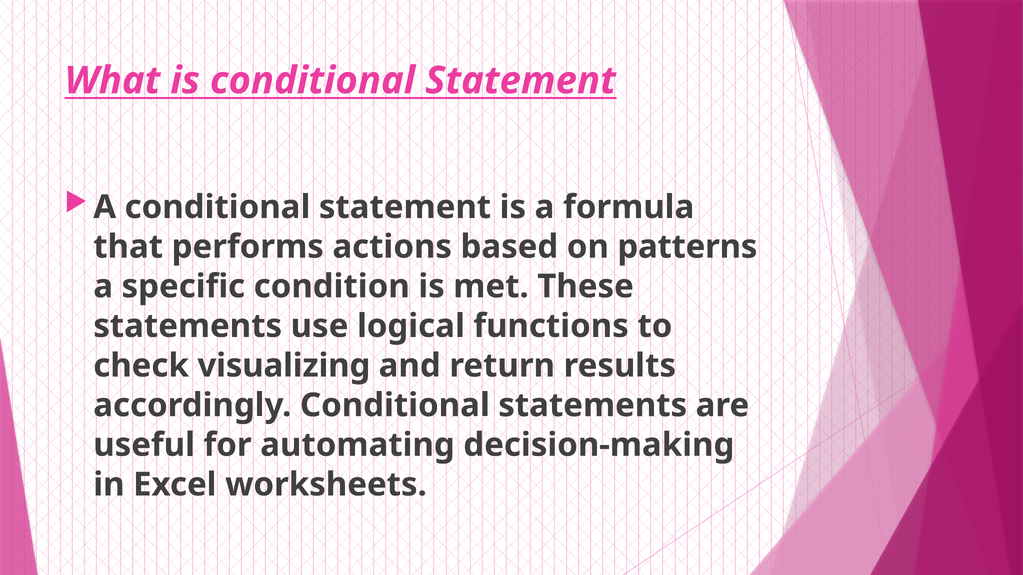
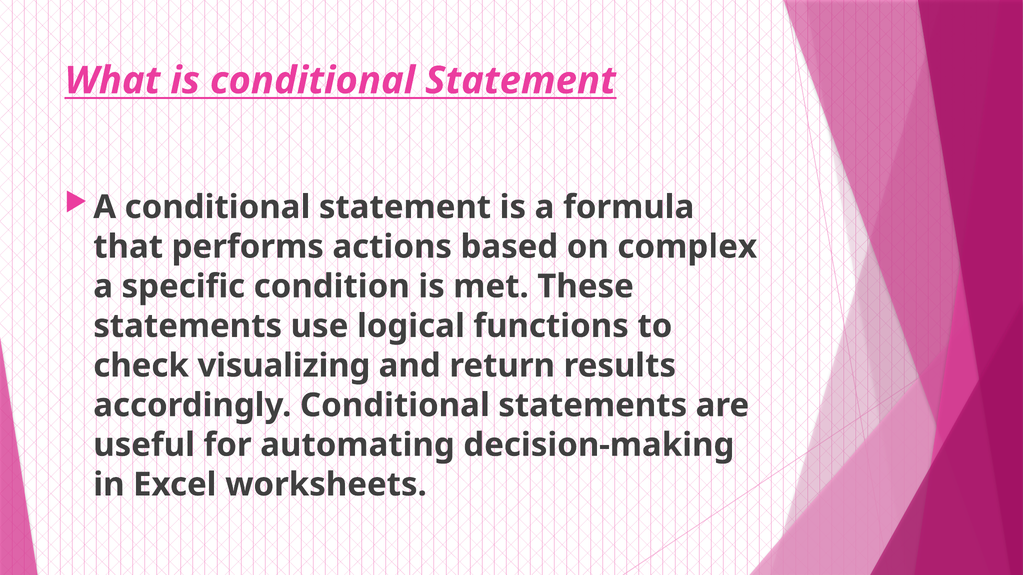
patterns: patterns -> complex (687, 247)
